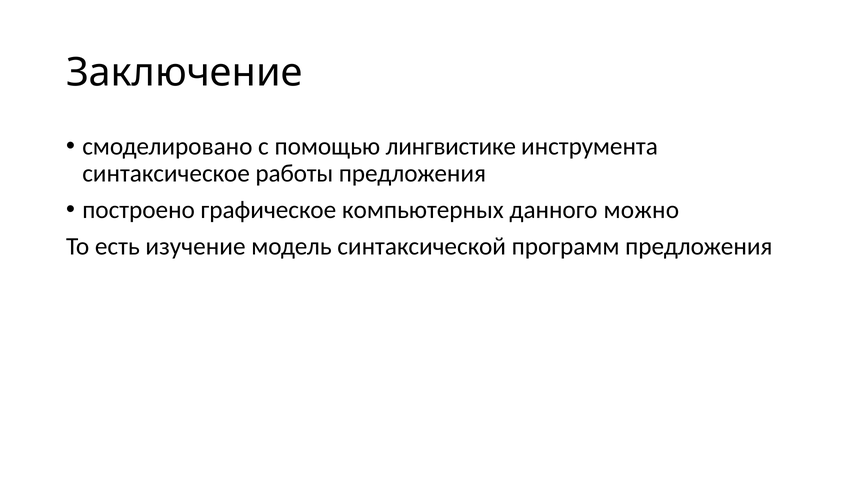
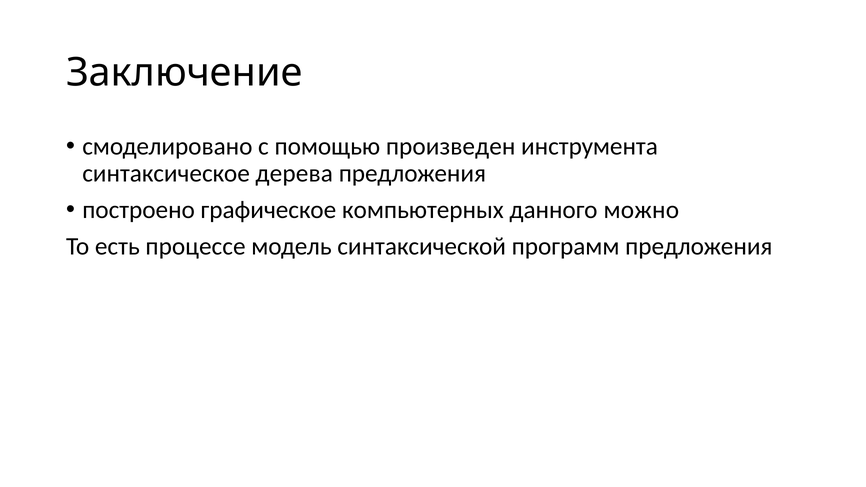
лингвистике: лингвистике -> произведен (451, 146)
работы: работы -> дерева (294, 174)
изучение: изучение -> процессе (196, 246)
